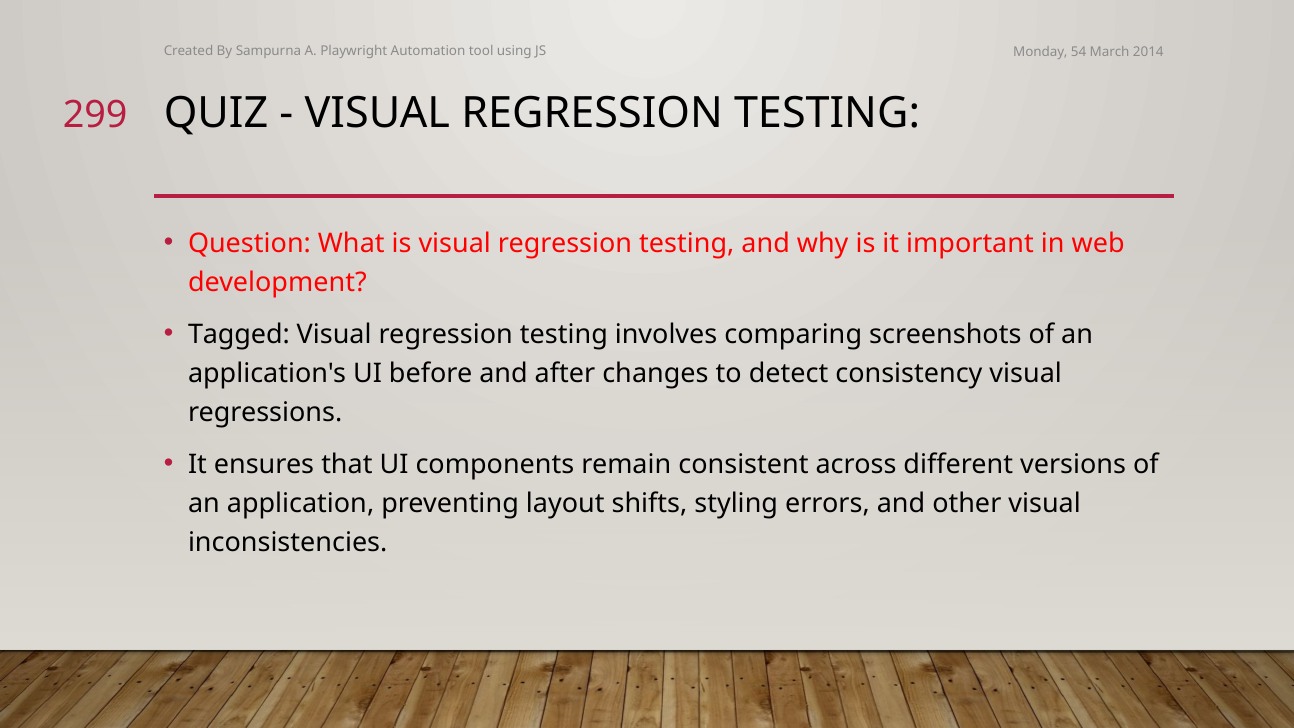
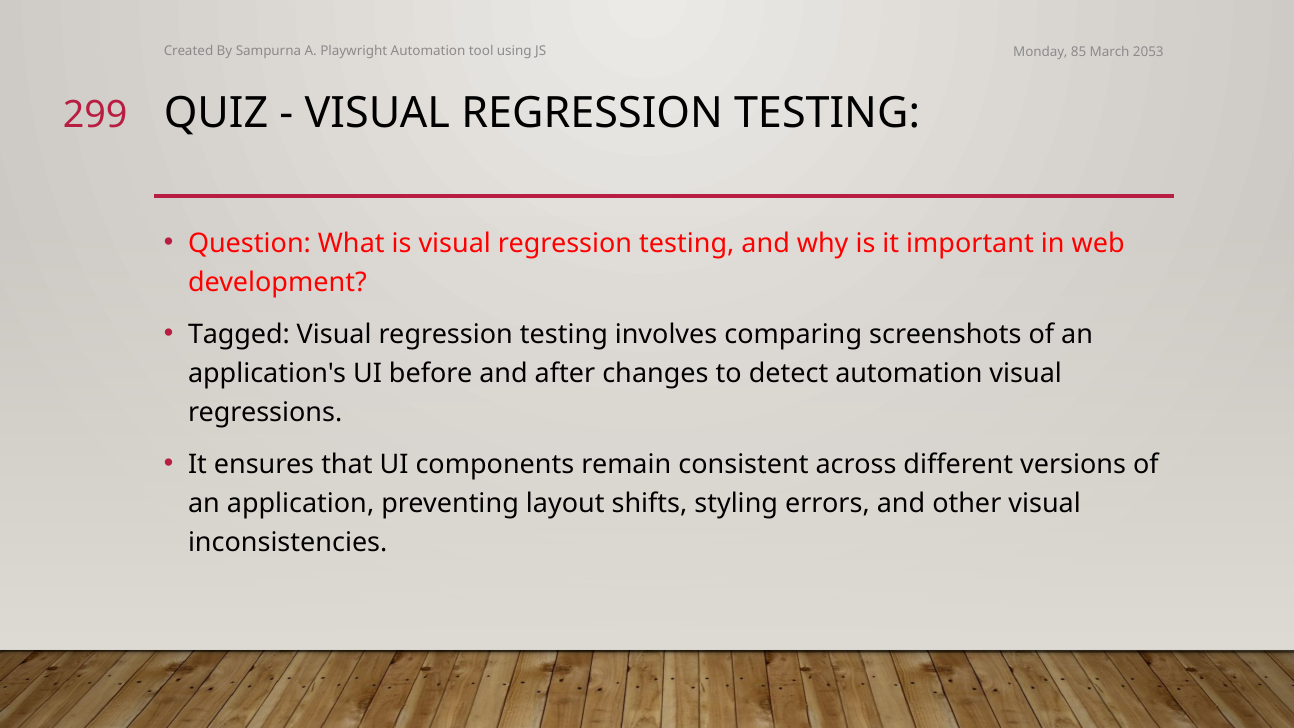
54: 54 -> 85 (1079, 52)
2014: 2014 -> 2053 (1148, 52)
detect consistency: consistency -> automation (909, 373)
